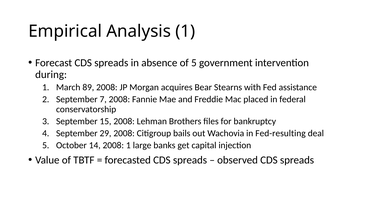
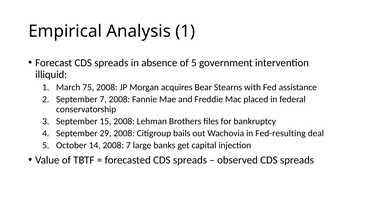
during: during -> illiquid (51, 74)
89: 89 -> 75 (88, 87)
2008 1: 1 -> 7 (128, 145)
